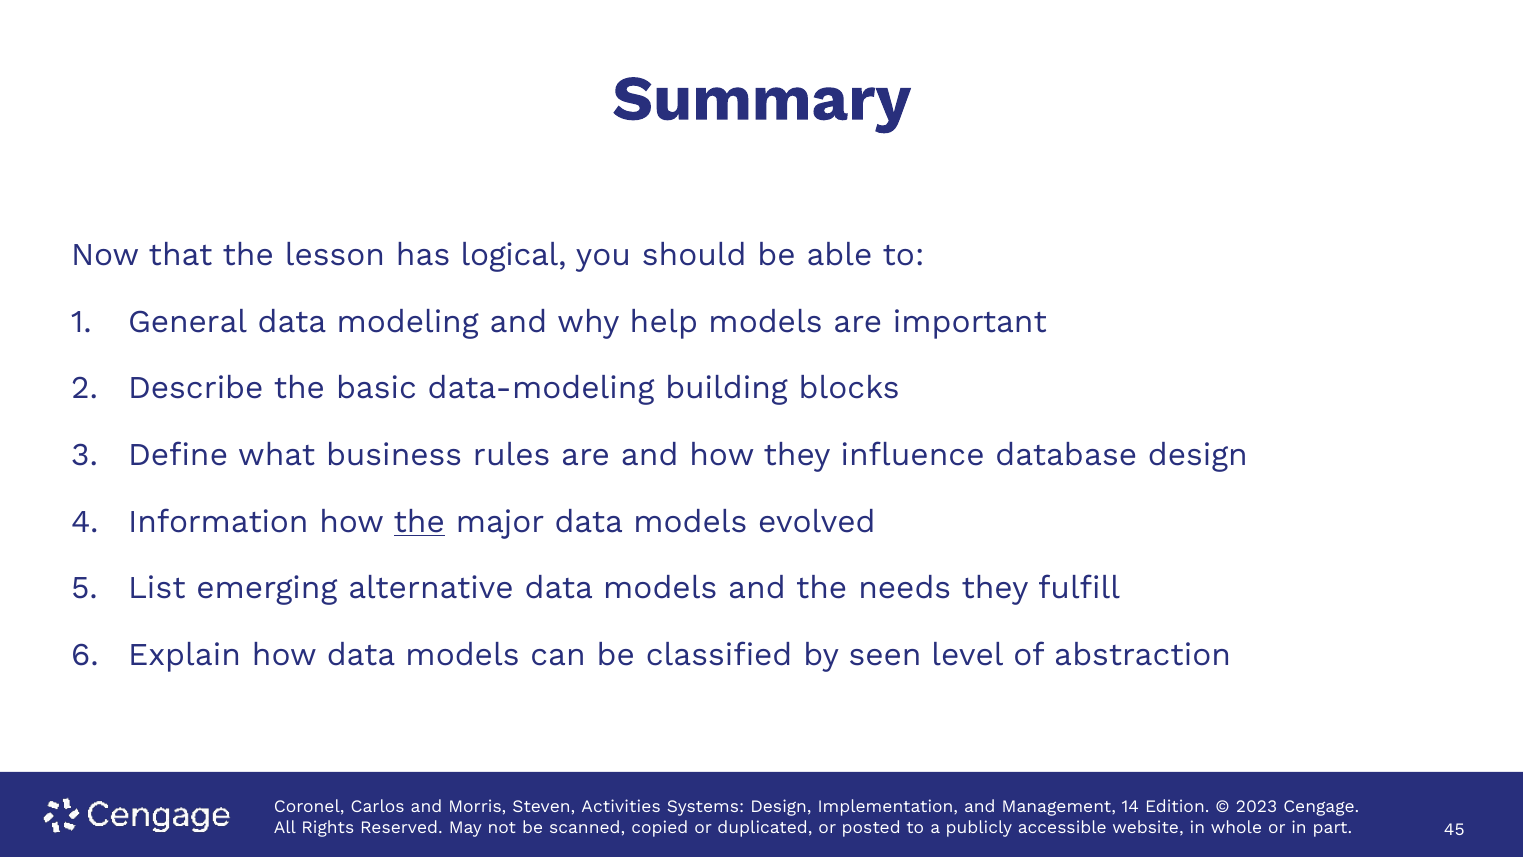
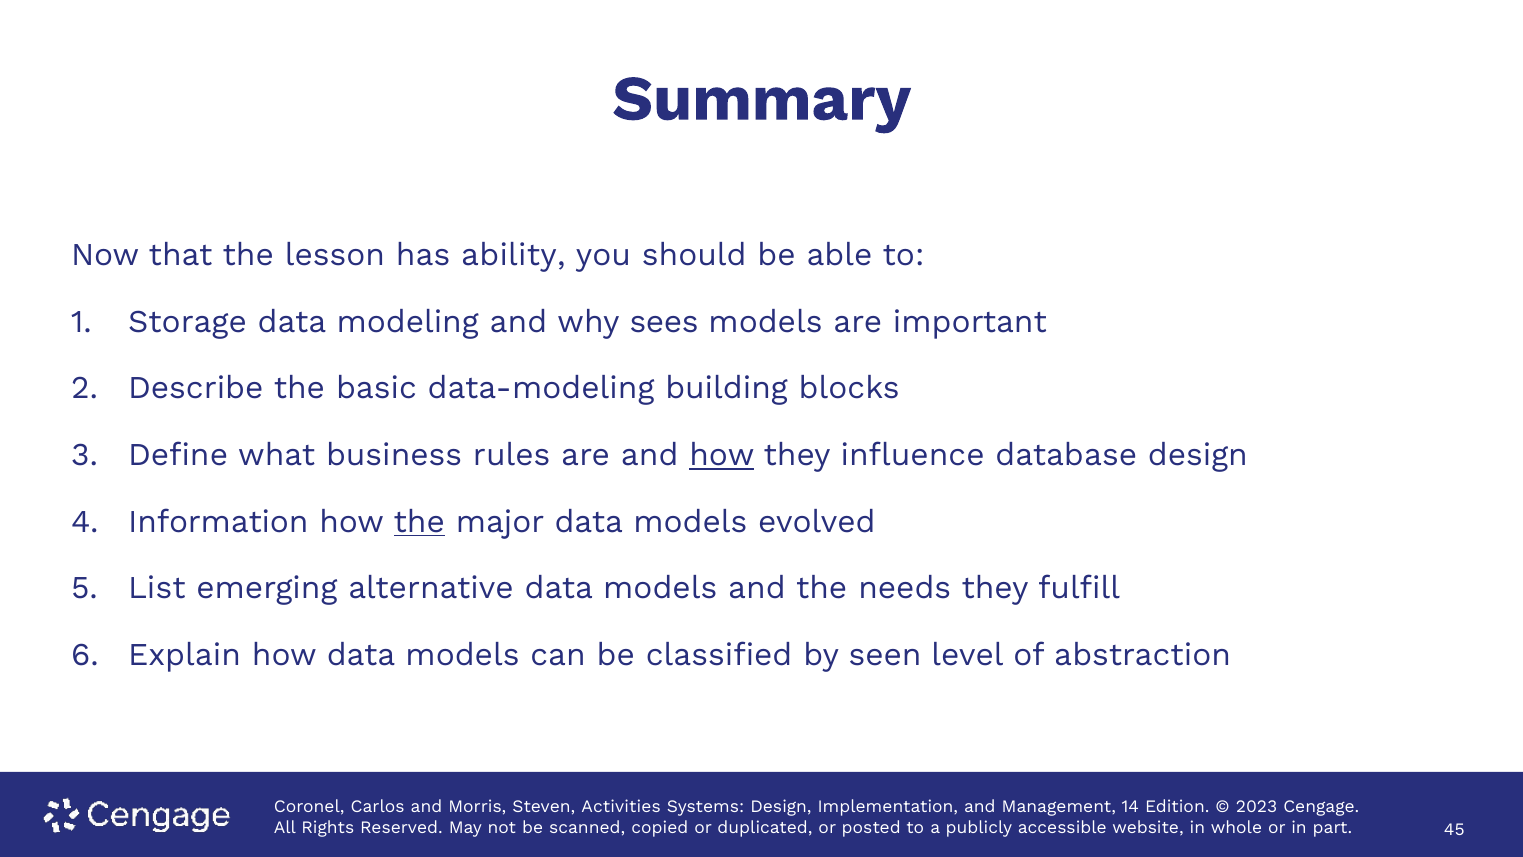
logical: logical -> ability (513, 255)
General: General -> Storage (187, 322)
help: help -> sees (664, 322)
how underline: none -> present (722, 455)
